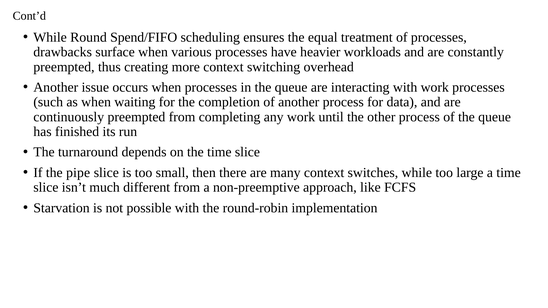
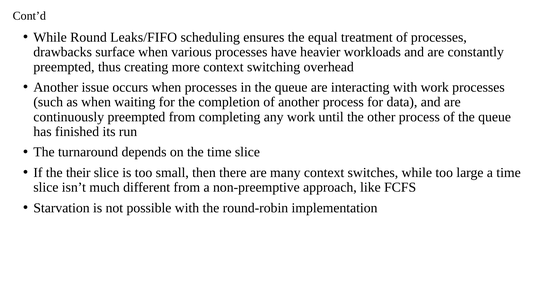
Spend/FIFO: Spend/FIFO -> Leaks/FIFO (144, 37)
pipe: pipe -> their (78, 173)
